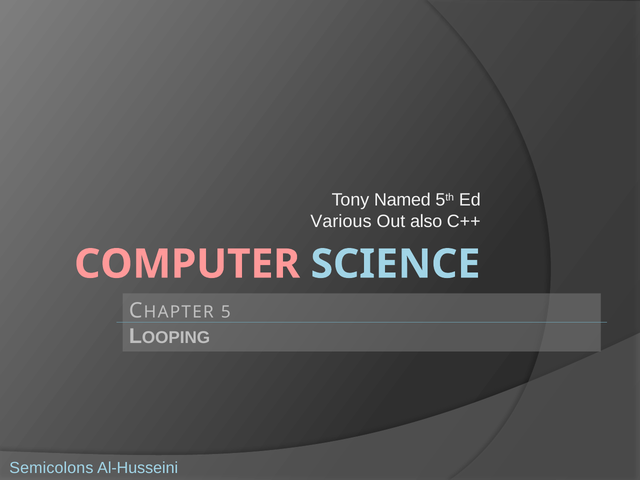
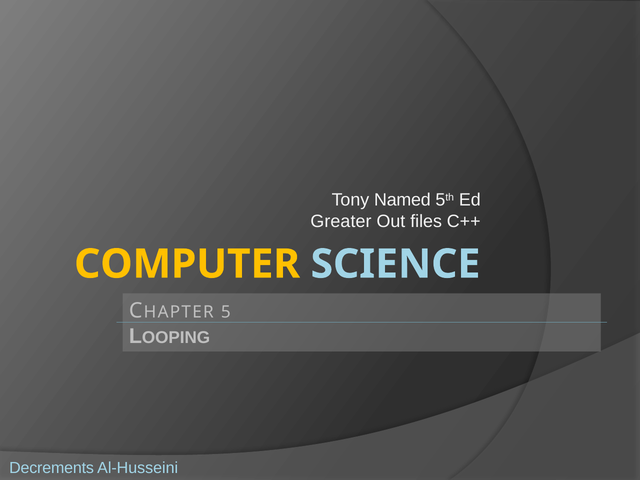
Various: Various -> Greater (341, 221)
also: also -> files (426, 221)
COMPUTER colour: pink -> yellow (187, 264)
Semicolons: Semicolons -> Decrements (52, 468)
